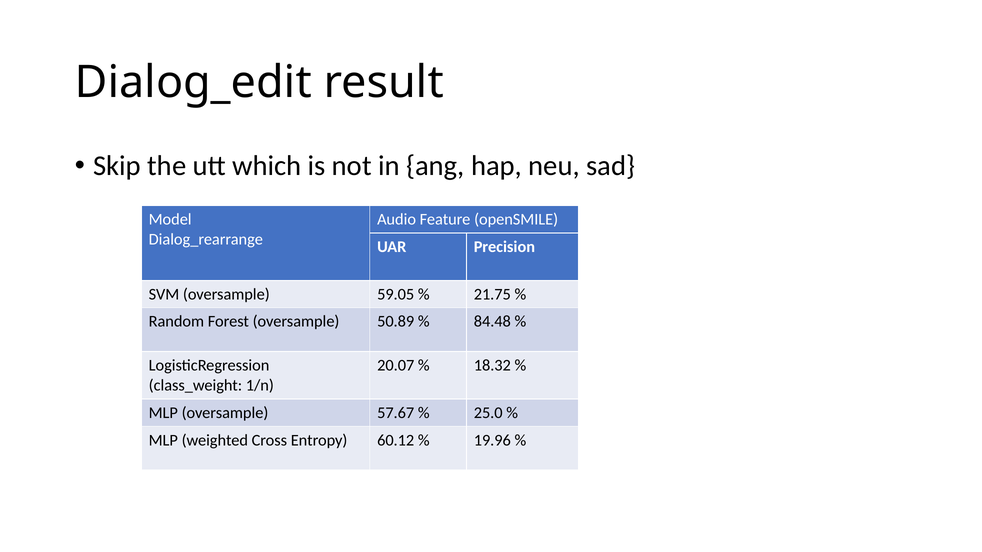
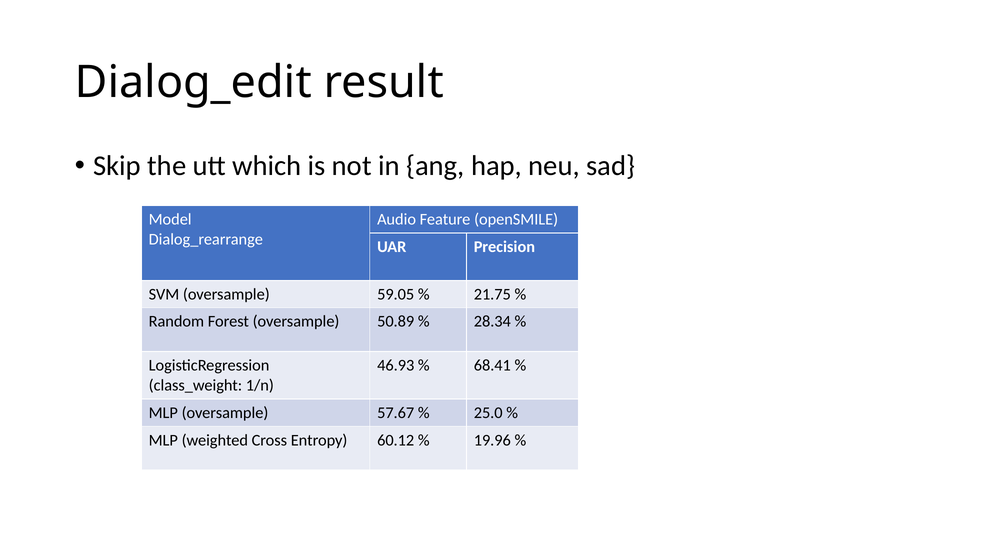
84.48: 84.48 -> 28.34 (492, 322)
20.07: 20.07 -> 46.93 (396, 366)
18.32: 18.32 -> 68.41 (492, 366)
